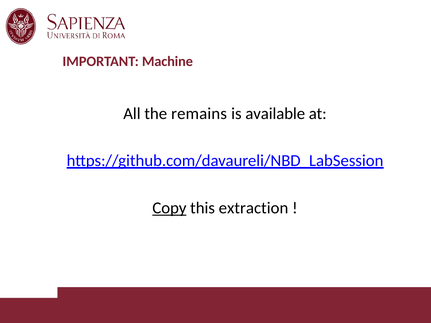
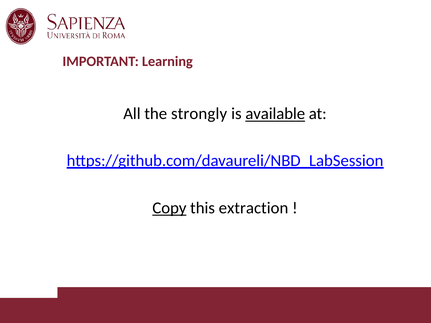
Machine: Machine -> Learning (167, 61)
remains: remains -> strongly (199, 114)
available underline: none -> present (275, 114)
